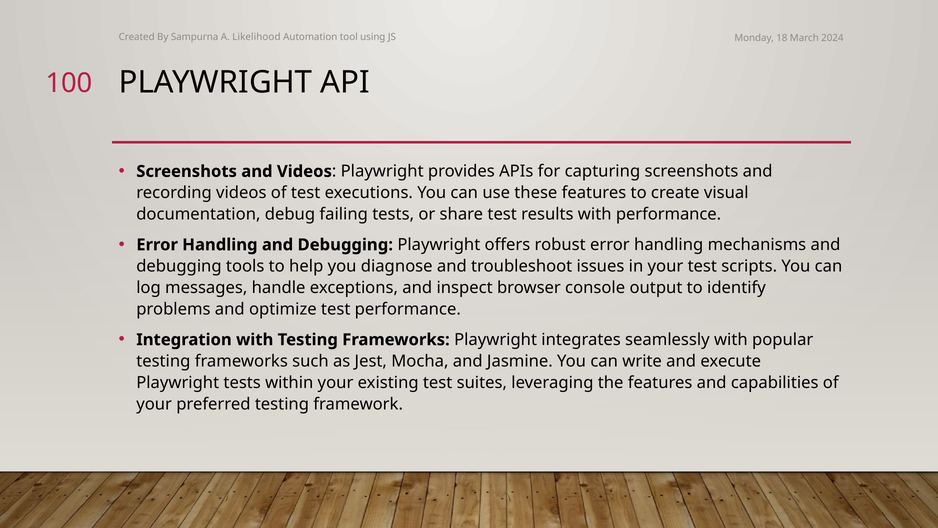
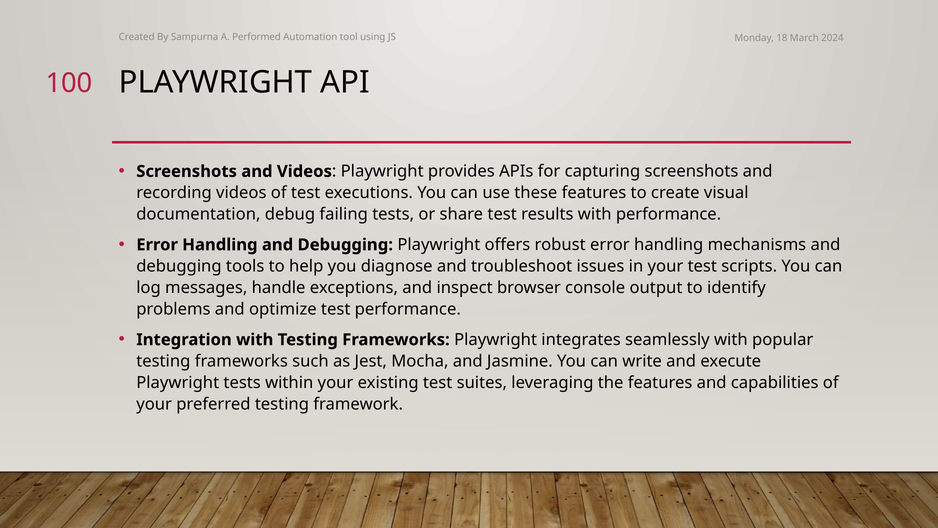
Likelihood: Likelihood -> Performed (257, 37)
